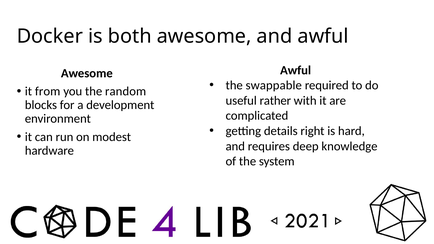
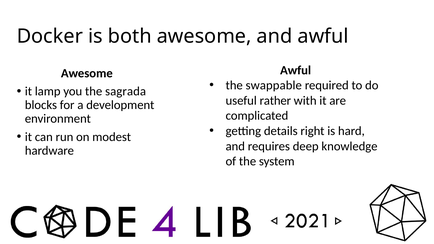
from: from -> lamp (48, 92)
random: random -> sagrada (126, 92)
